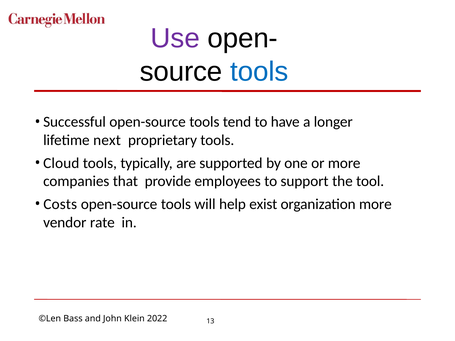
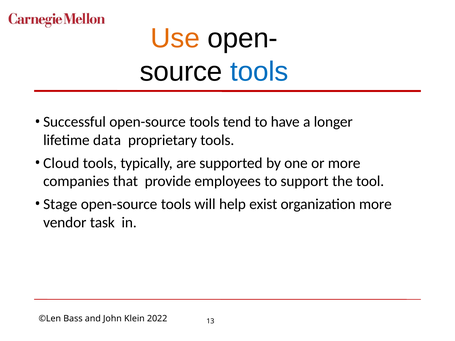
Use colour: purple -> orange (175, 38)
next: next -> data (107, 140)
Costs: Costs -> Stage (60, 204)
rate: rate -> task (102, 223)
